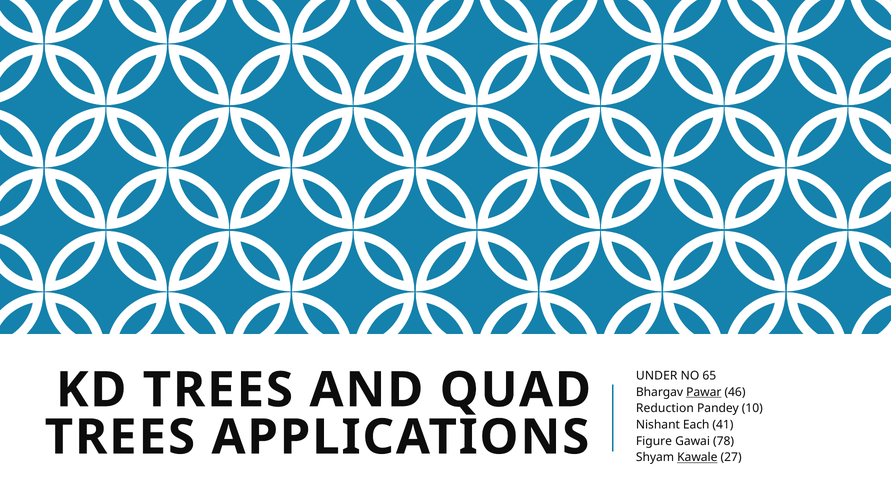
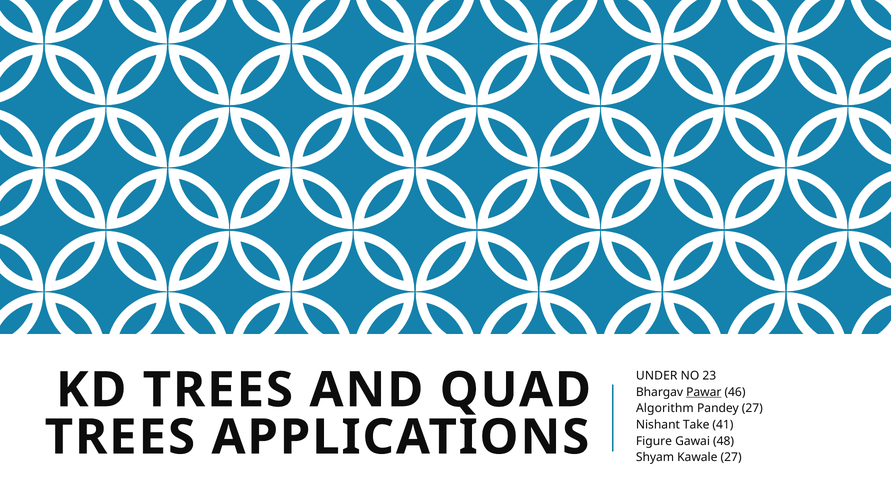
65: 65 -> 23 (709, 376)
Reduction: Reduction -> Algorithm (665, 409)
Pandey 10: 10 -> 27 (752, 409)
Each: Each -> Take (696, 425)
78: 78 -> 48 (724, 441)
Kawale underline: present -> none (697, 458)
